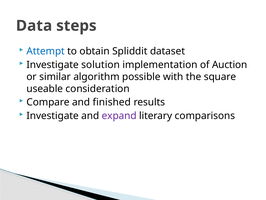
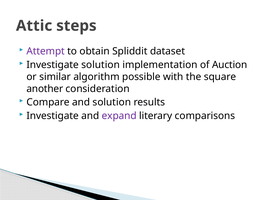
Data: Data -> Attic (34, 26)
Attempt colour: blue -> purple (46, 51)
useable: useable -> another (45, 89)
and finished: finished -> solution (112, 102)
